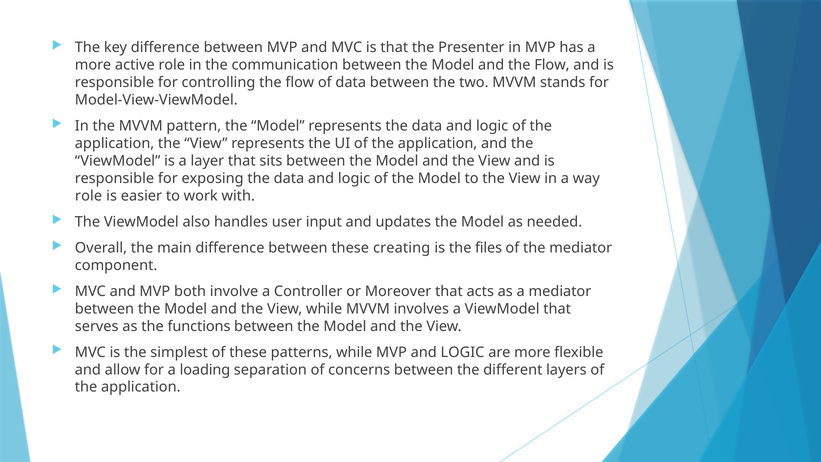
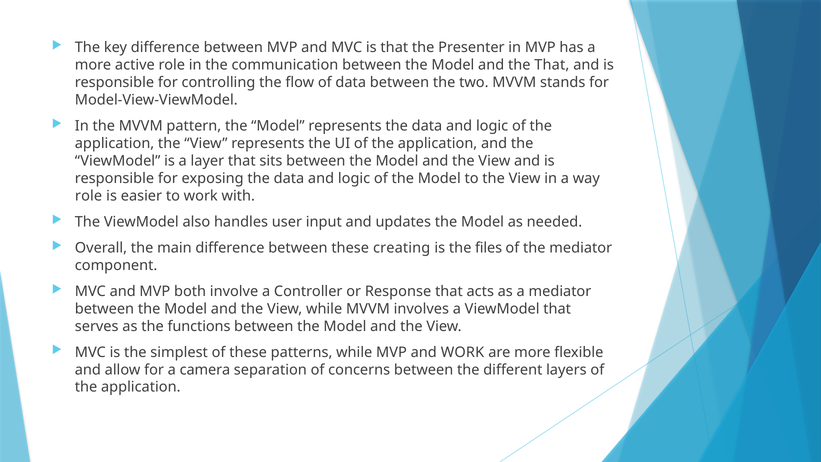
and the Flow: Flow -> That (552, 65)
Moreover: Moreover -> Response (398, 291)
MVP and LOGIC: LOGIC -> WORK (462, 352)
loading: loading -> camera (205, 370)
